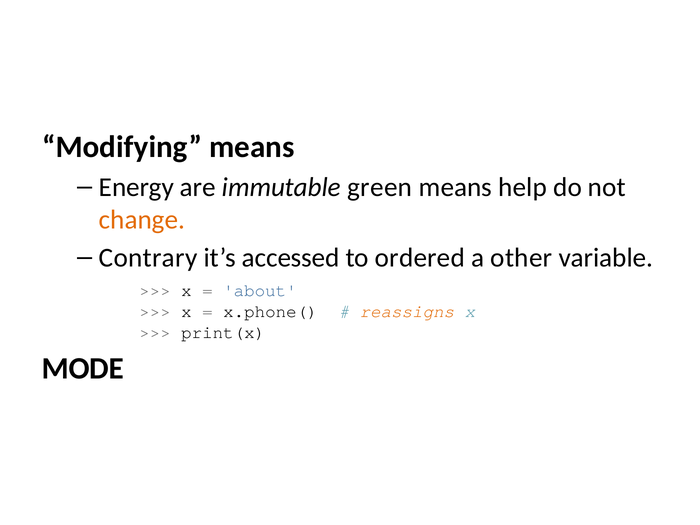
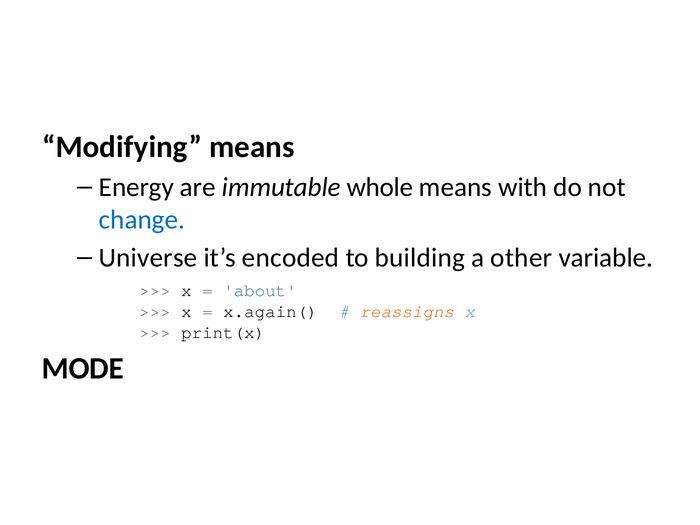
green: green -> whole (380, 187)
help: help -> with (523, 187)
change colour: orange -> blue (142, 220)
Contrary: Contrary -> Universe (148, 258)
accessed: accessed -> encoded (291, 258)
ordered: ordered -> building (420, 258)
x.phone(: x.phone( -> x.again( (270, 311)
